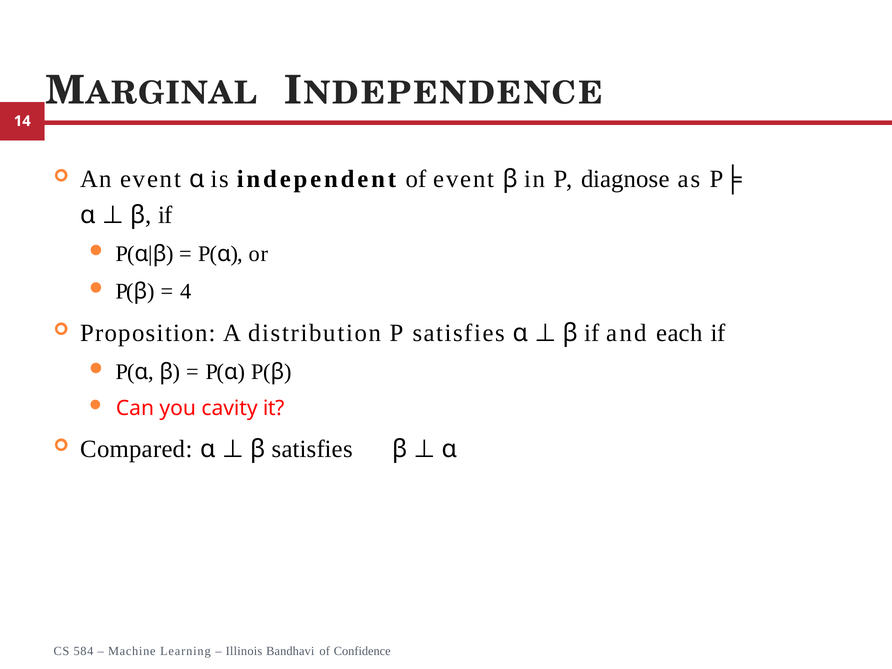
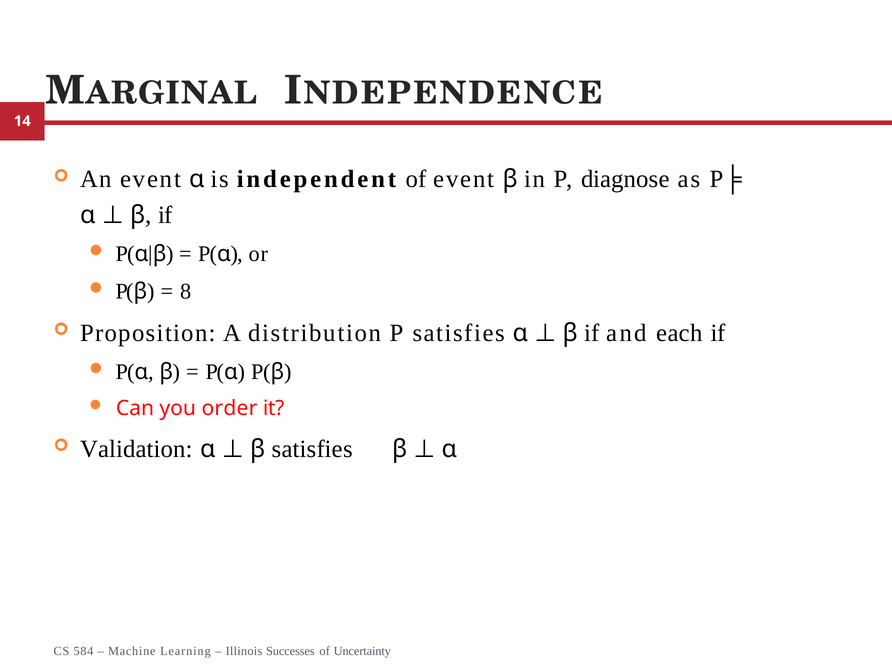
4: 4 -> 8 (186, 292)
cavity: cavity -> order (229, 408)
Compared: Compared -> Validation (136, 449)
Bandhavi: Bandhavi -> Successes (290, 651)
Confidence: Confidence -> Uncertainty (362, 651)
